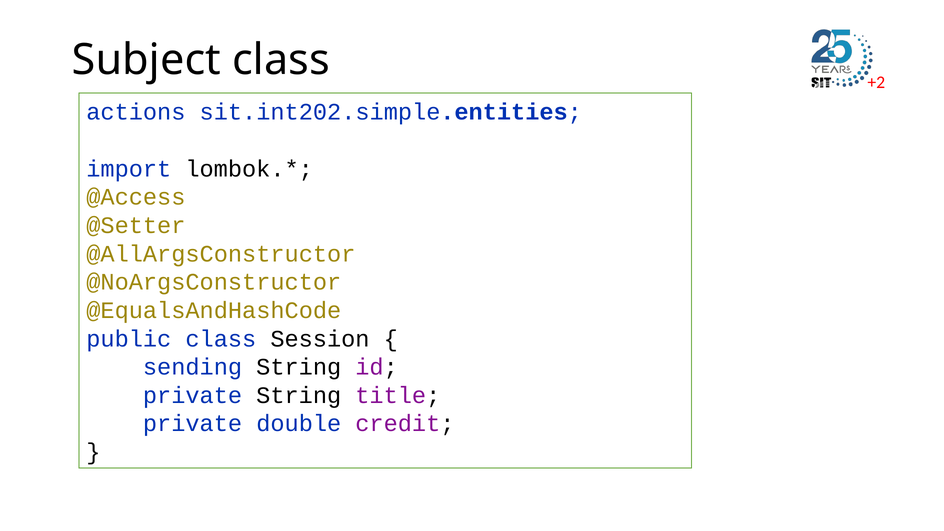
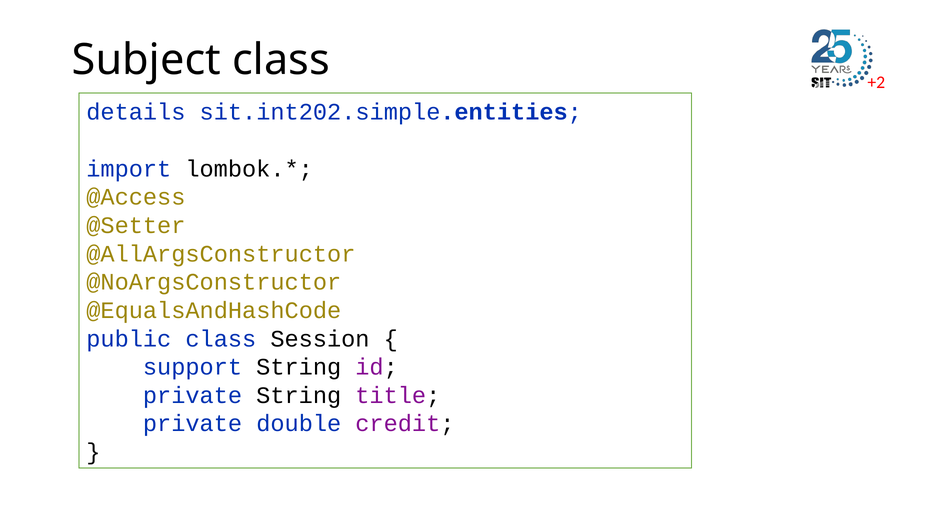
actions: actions -> details (136, 112)
sending: sending -> support (193, 367)
